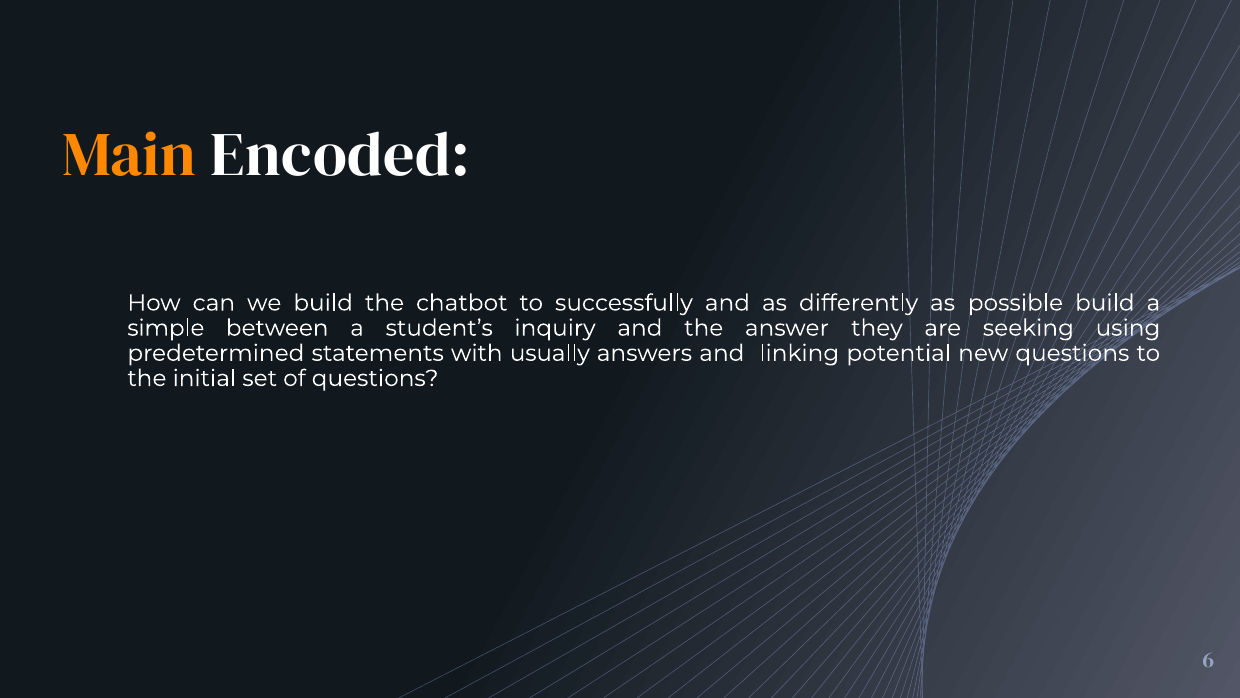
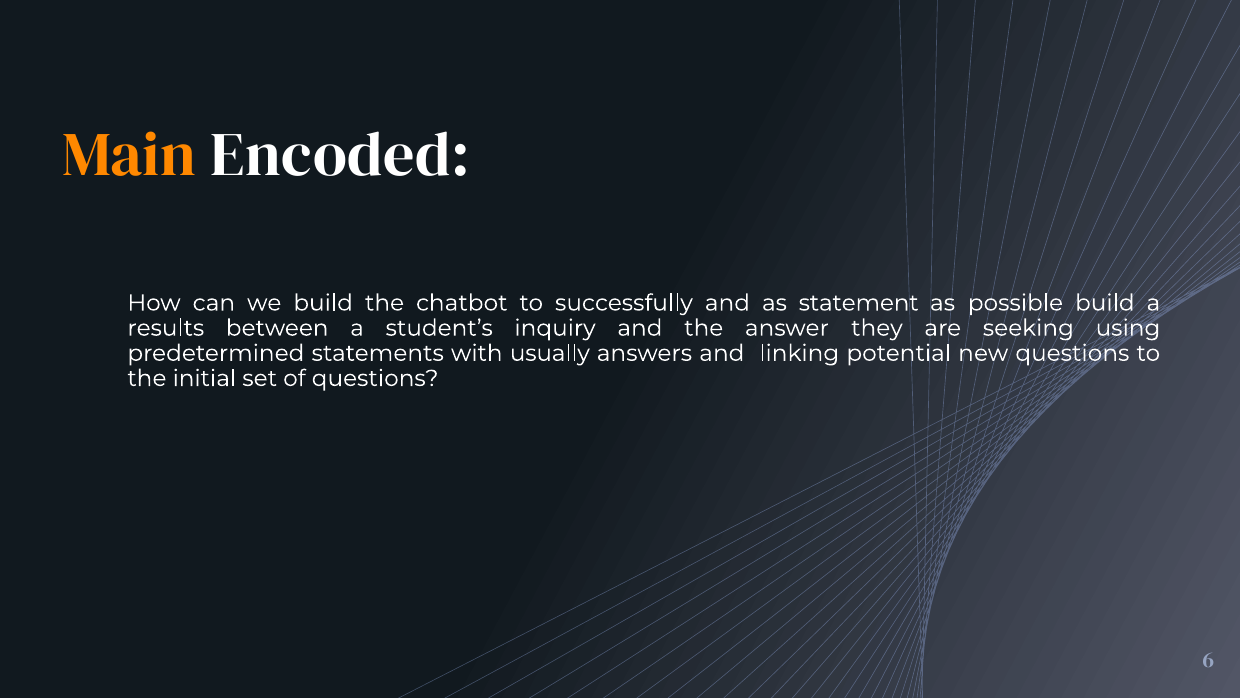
differently: differently -> statement (859, 303)
simple: simple -> results (166, 328)
